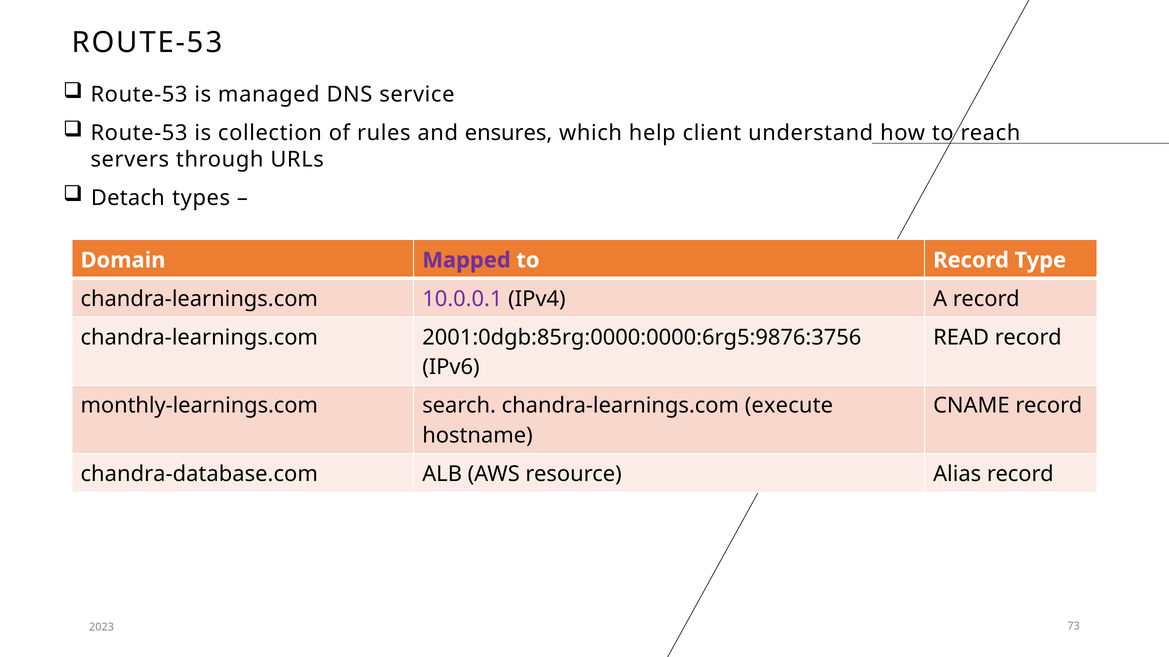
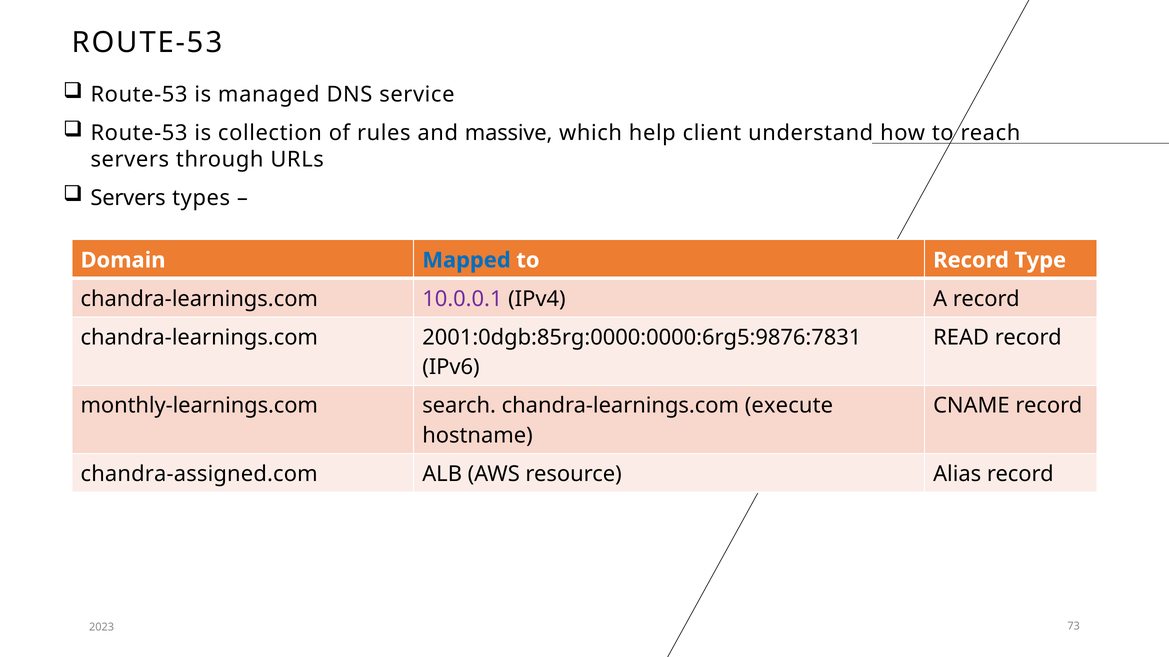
ensures: ensures -> massive (509, 133)
Detach: Detach -> Servers (128, 198)
Mapped colour: purple -> blue (467, 260)
2001:0dgb:85rg:0000:0000:6rg5:9876:3756: 2001:0dgb:85rg:0000:0000:6rg5:9876:3756 -> 2001:0dgb:85rg:0000:0000:6rg5:9876:7831 (642, 338)
chandra-database.com: chandra-database.com -> chandra-assigned.com (199, 475)
